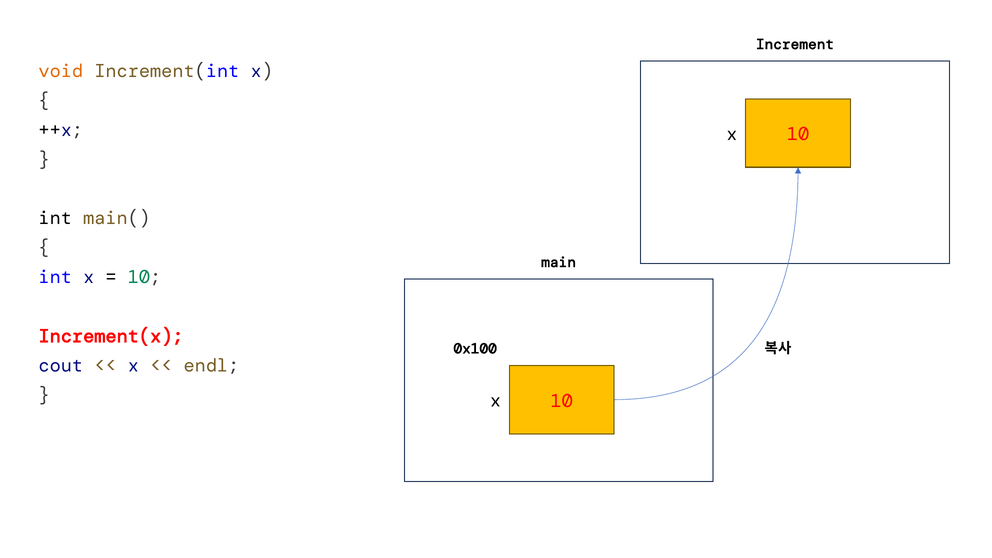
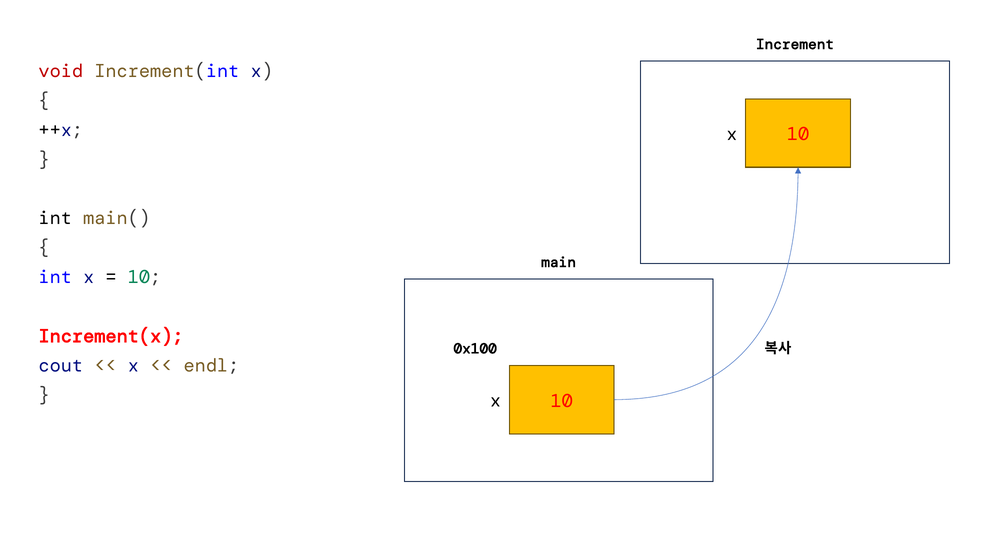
void colour: orange -> red (61, 71)
